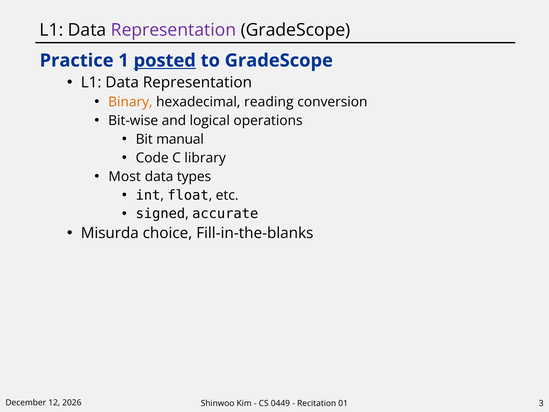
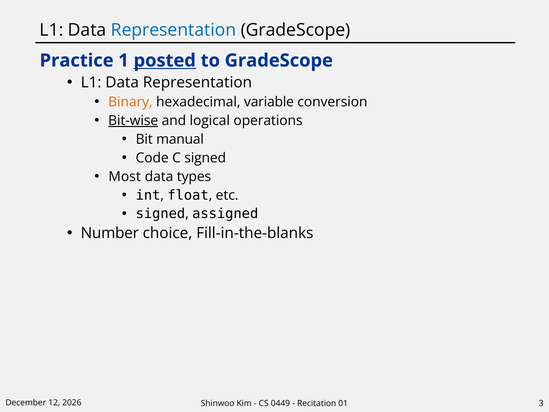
Representation colour: purple -> blue (174, 30)
reading: reading -> variable (269, 102)
Bit-wise underline: none -> present (133, 121)
C library: library -> signed (205, 158)
accurate: accurate -> assigned (225, 214)
Misurda: Misurda -> Number (110, 233)
